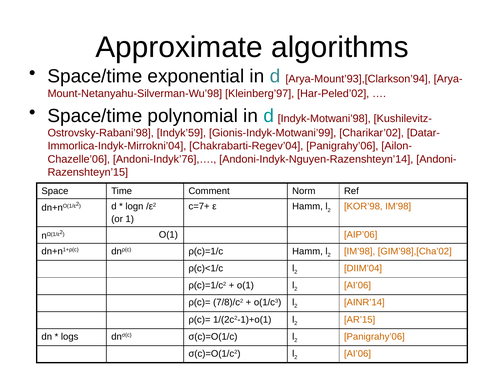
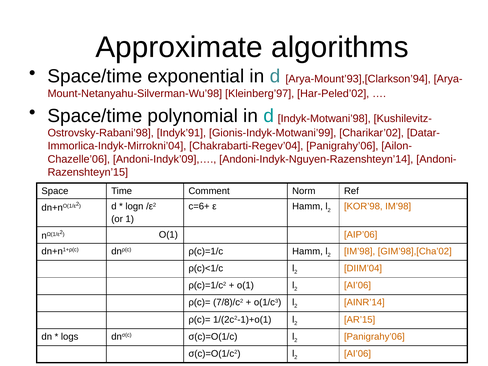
Indyk’59: Indyk’59 -> Indyk’91 (181, 133)
Andoni-Indyk’76],…: Andoni-Indyk’76],… -> Andoni-Indyk’09],… (165, 159)
c=7+: c=7+ -> c=6+ (199, 206)
